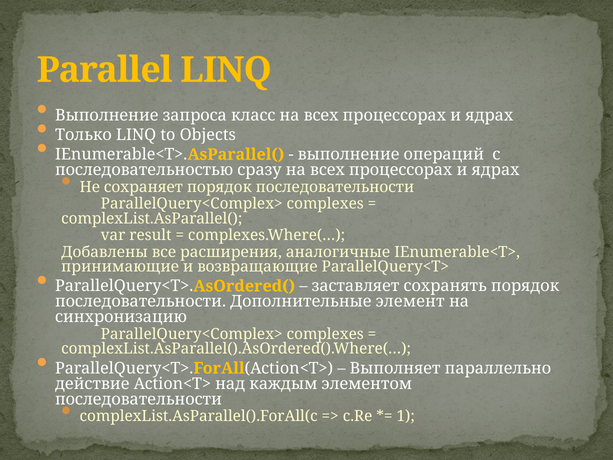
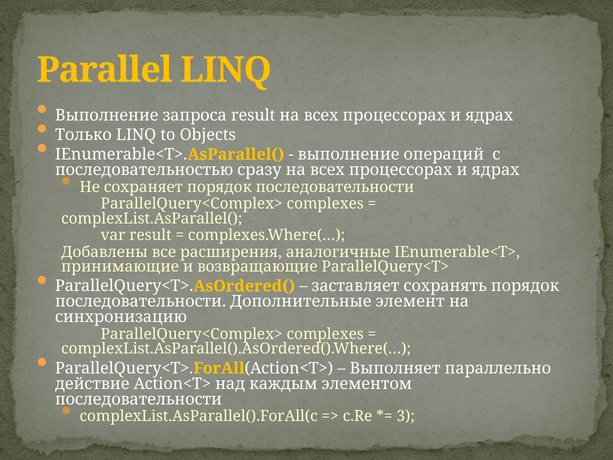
запроса класс: класс -> result (253, 115)
1: 1 -> 3 (406, 416)
